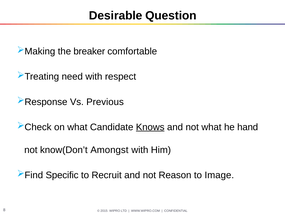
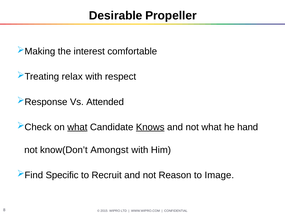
Question: Question -> Propeller (171, 15)
breaker: breaker -> interest (89, 51)
need: need -> relax (72, 77)
Previous: Previous -> Attended (105, 102)
what underline: none -> present (77, 127)
